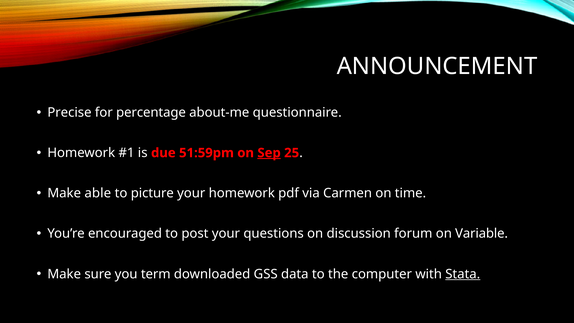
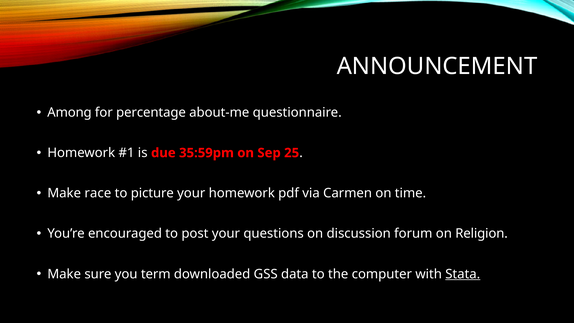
Precise: Precise -> Among (69, 112)
51:59pm: 51:59pm -> 35:59pm (206, 153)
Sep underline: present -> none (269, 153)
able: able -> race (98, 193)
Variable: Variable -> Religion (482, 234)
